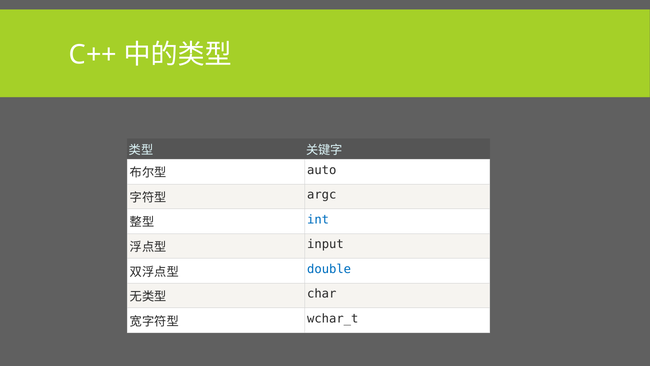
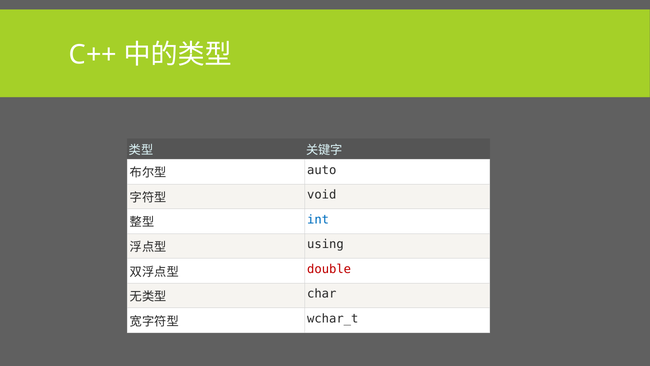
argc: argc -> void (322, 195)
input: input -> using (325, 244)
double colour: blue -> red (329, 269)
